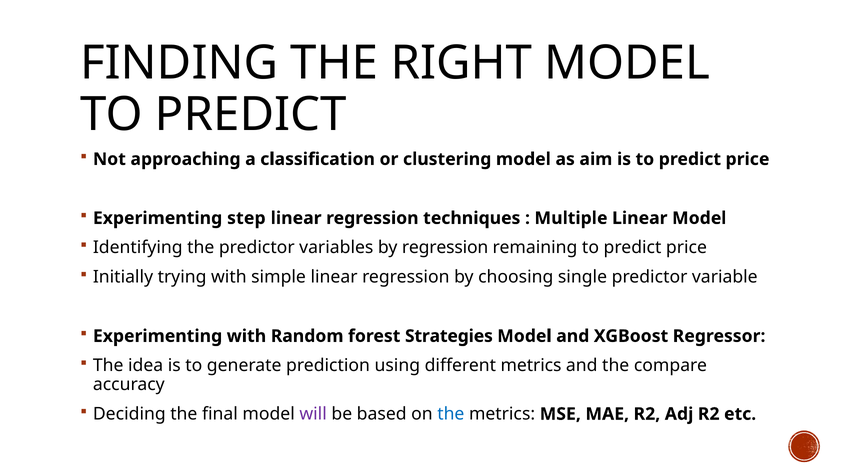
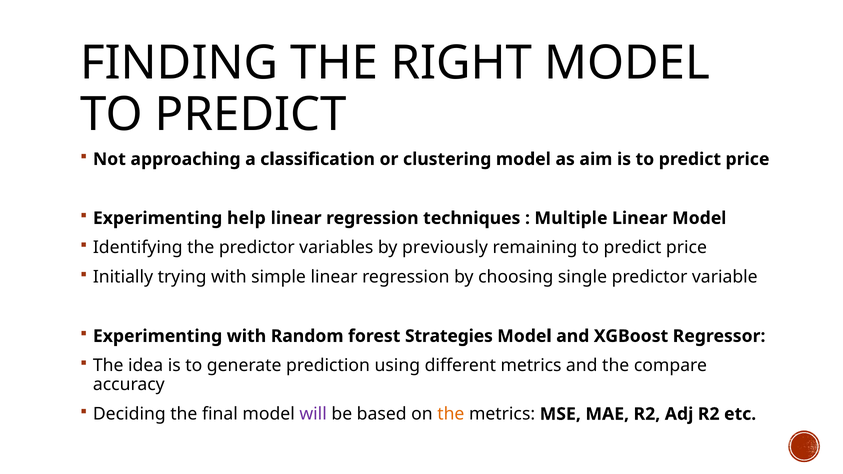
step: step -> help (246, 218)
by regression: regression -> previously (445, 248)
the colour: blue -> orange (451, 414)
